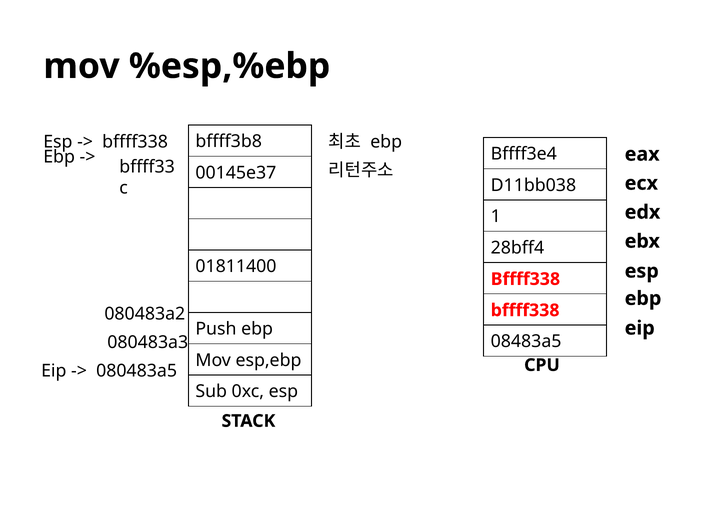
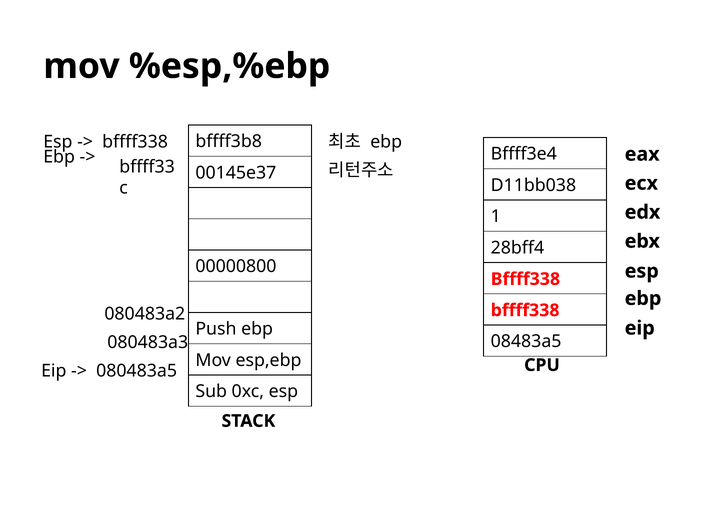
01811400: 01811400 -> 00000800 (236, 267)
